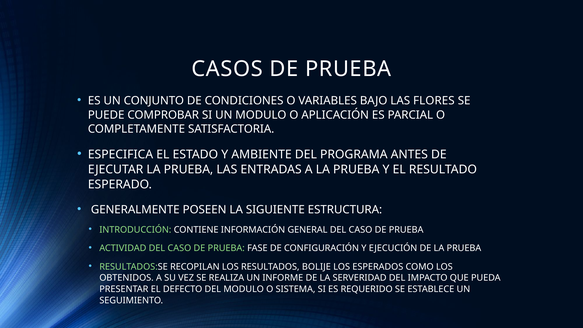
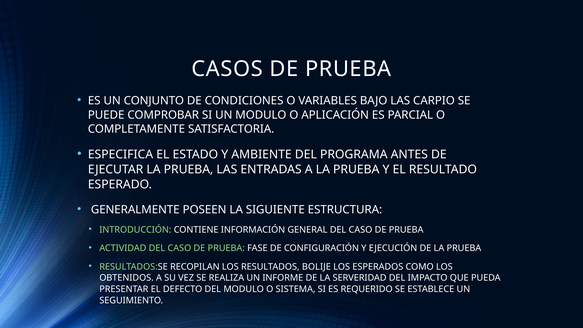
FLORES: FLORES -> CARPIO (434, 101)
